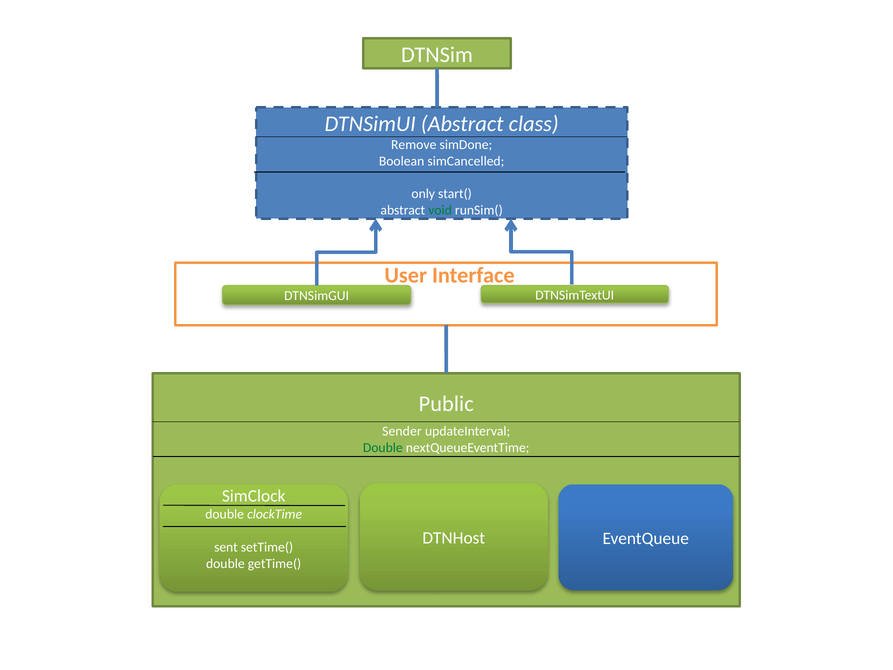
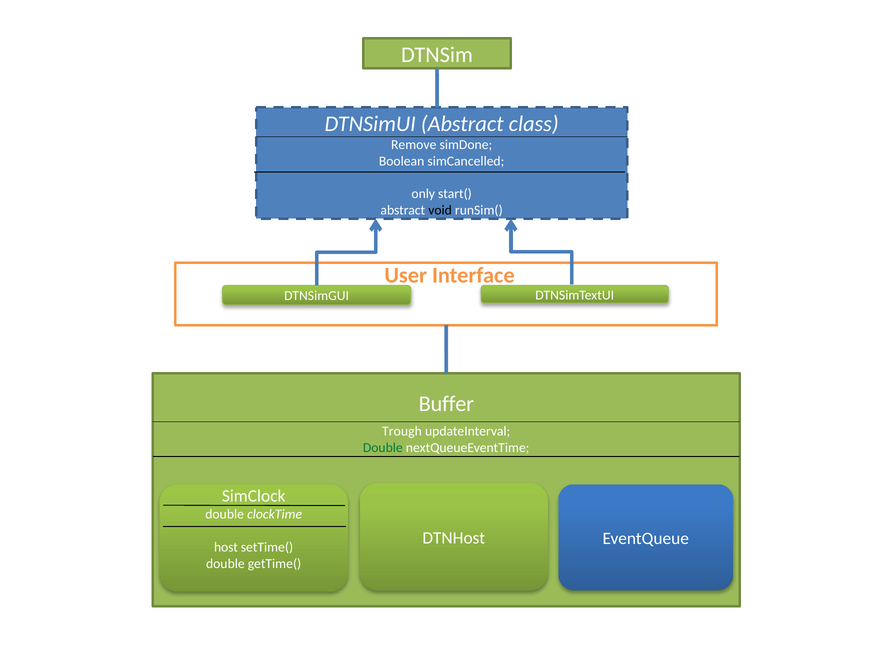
void colour: green -> black (440, 210)
Public: Public -> Buffer (446, 404)
Sender: Sender -> Trough (402, 431)
sent: sent -> host (226, 547)
